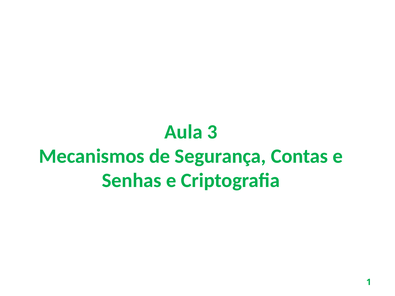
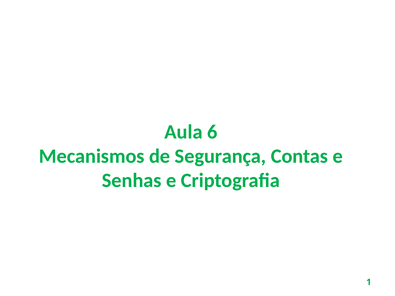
3: 3 -> 6 (212, 132)
